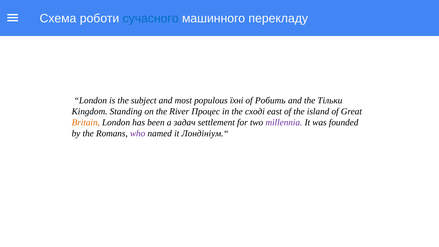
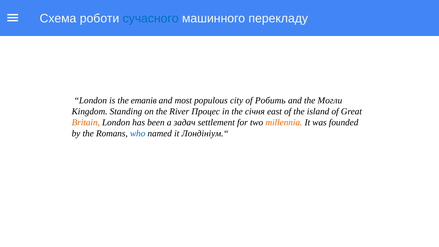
subject: subject -> етапів (144, 101)
їхні: їхні -> сity (237, 101)
Тільки: Тільки -> Могли (330, 101)
сході: сході -> січня (255, 112)
millennia colour: purple -> orange (284, 123)
who colour: purple -> blue (138, 133)
